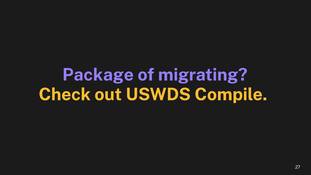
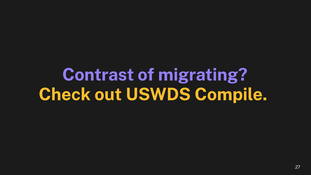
Package: Package -> Contrast (98, 75)
